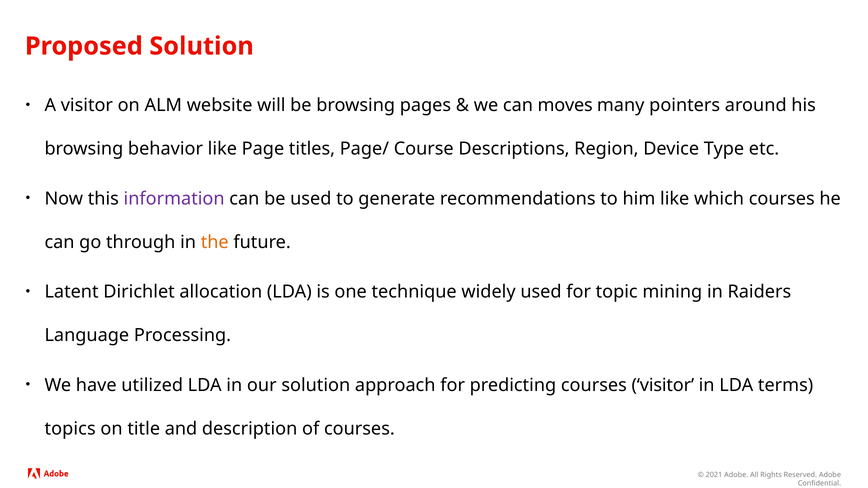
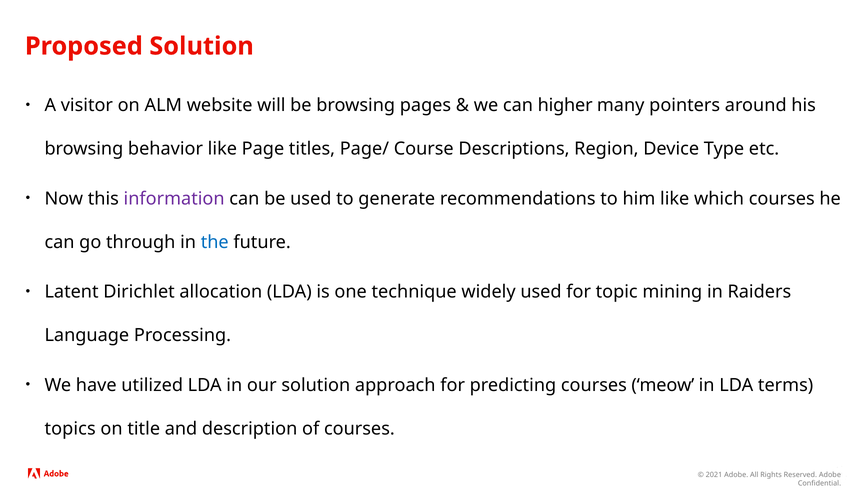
moves: moves -> higher (565, 106)
the colour: orange -> blue (215, 242)
courses visitor: visitor -> meow (663, 386)
